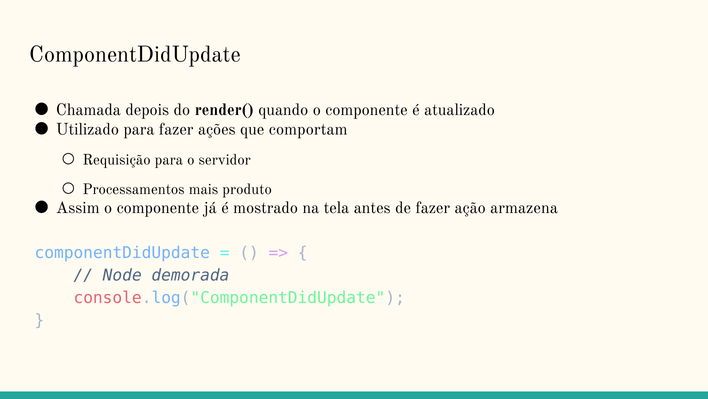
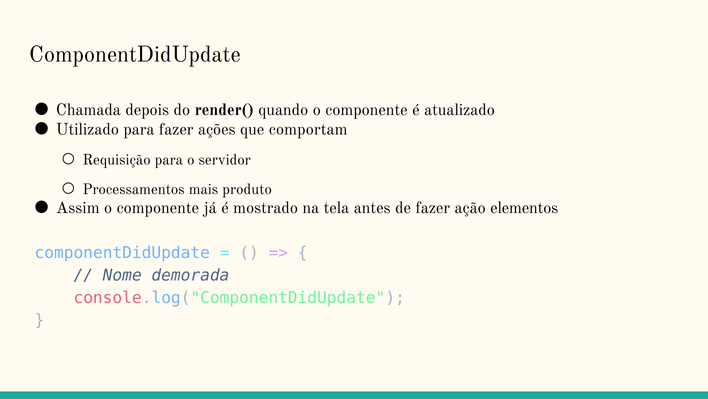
armazena: armazena -> elementos (524, 208)
Node: Node -> Nome (122, 275)
